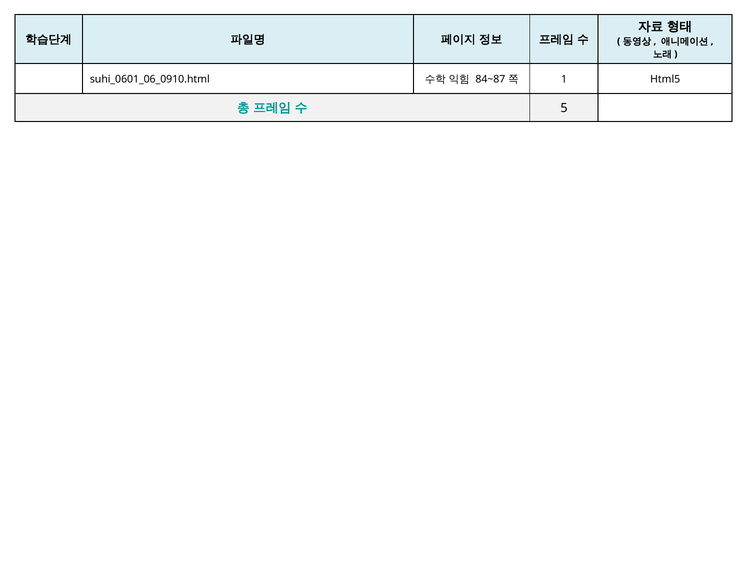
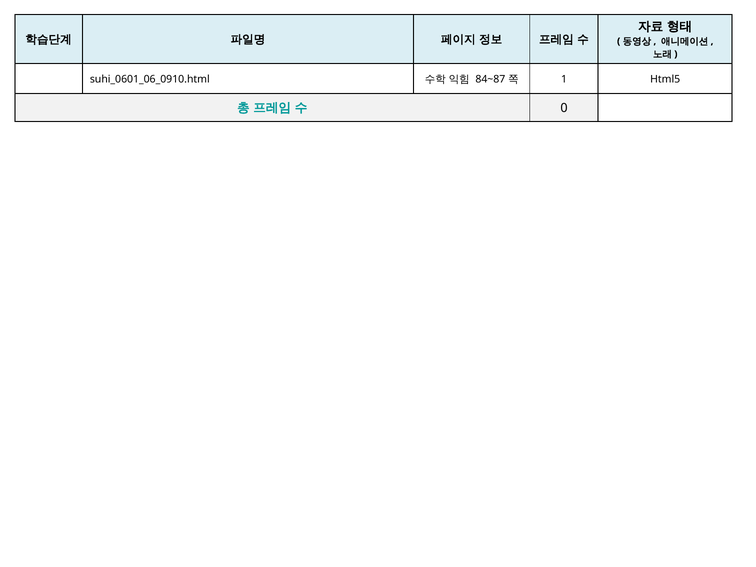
5: 5 -> 0 (564, 108)
